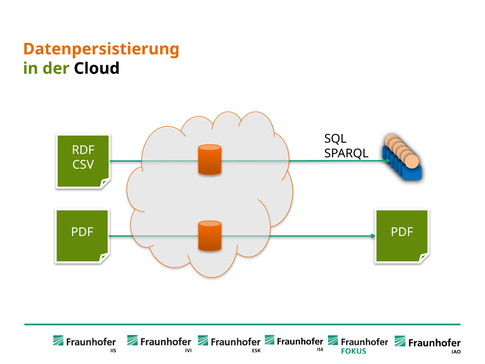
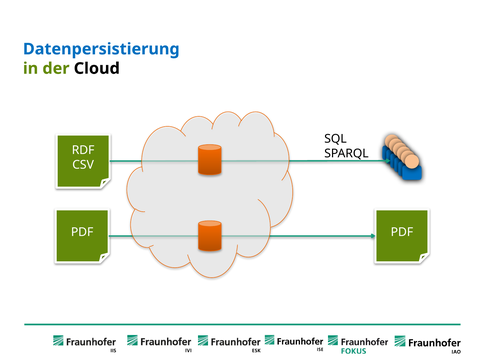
Datenpersistierung colour: orange -> blue (101, 49)
